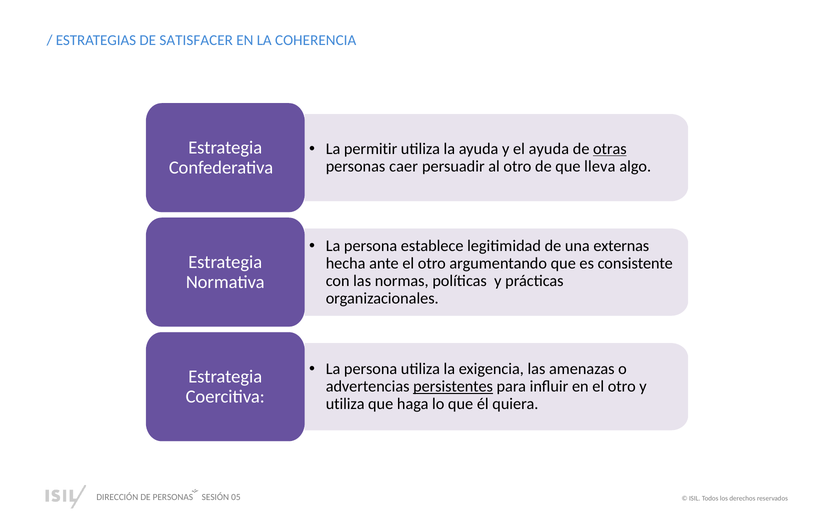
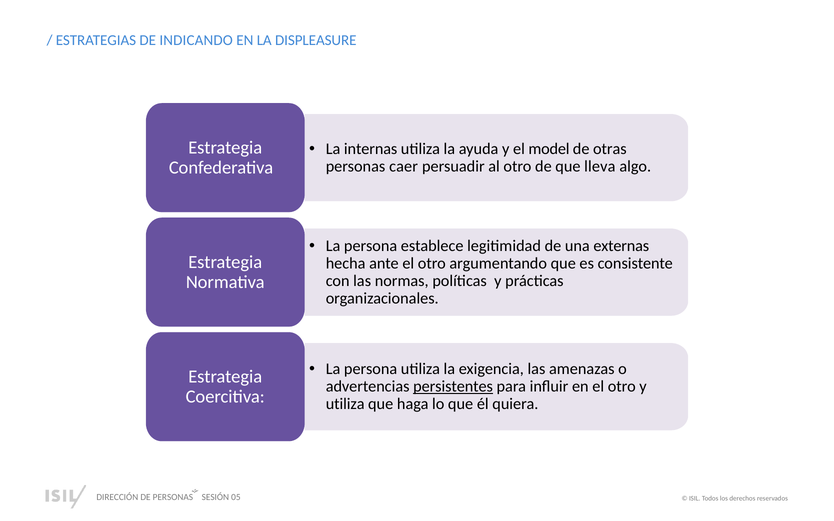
SATISFACER: SATISFACER -> INDICANDO (196, 40)
COHERENCIA: COHERENCIA -> DISPLEASURE (316, 40)
permitir: permitir -> internas (371, 149)
el ayuda: ayuda -> model (549, 149)
otras underline: present -> none (610, 149)
